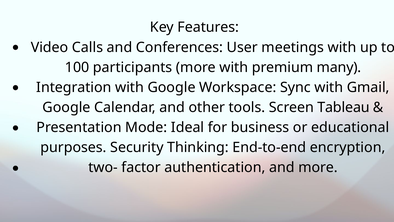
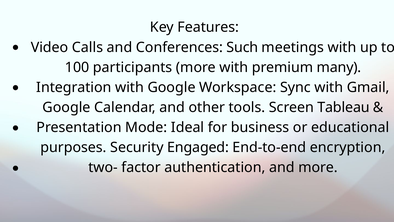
User: User -> Such (242, 47)
Thinking: Thinking -> Engaged (198, 147)
